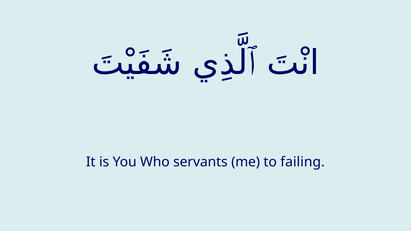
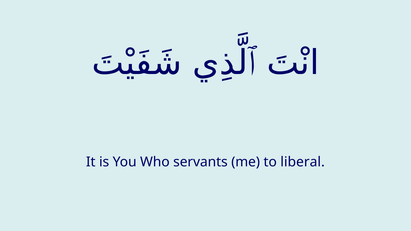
failing: failing -> liberal (303, 162)
